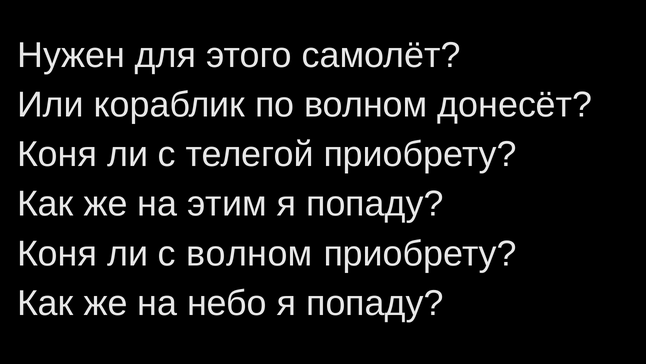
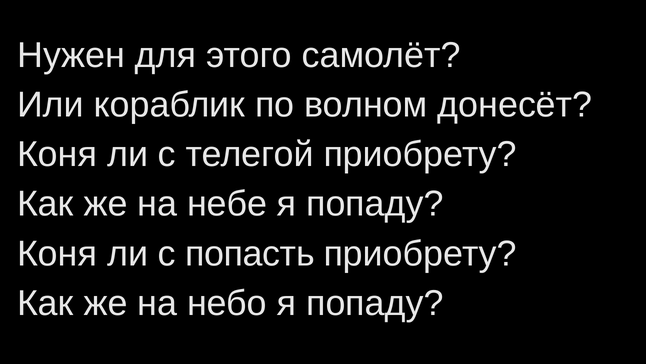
этим: этим -> небе (227, 204)
с волном: волном -> попасть (250, 253)
